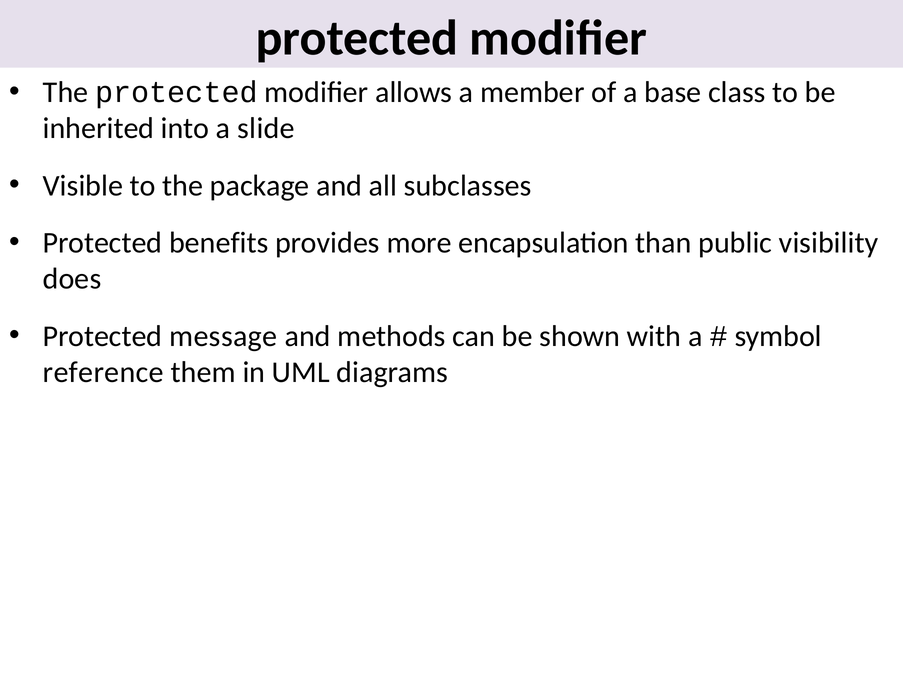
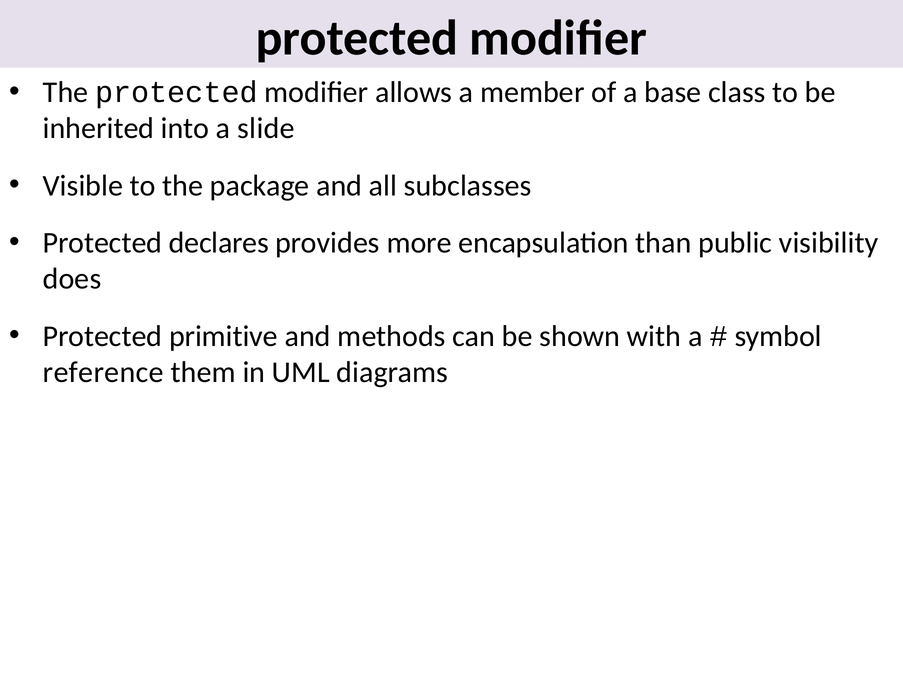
benefits: benefits -> declares (219, 243)
message: message -> primitive (223, 336)
